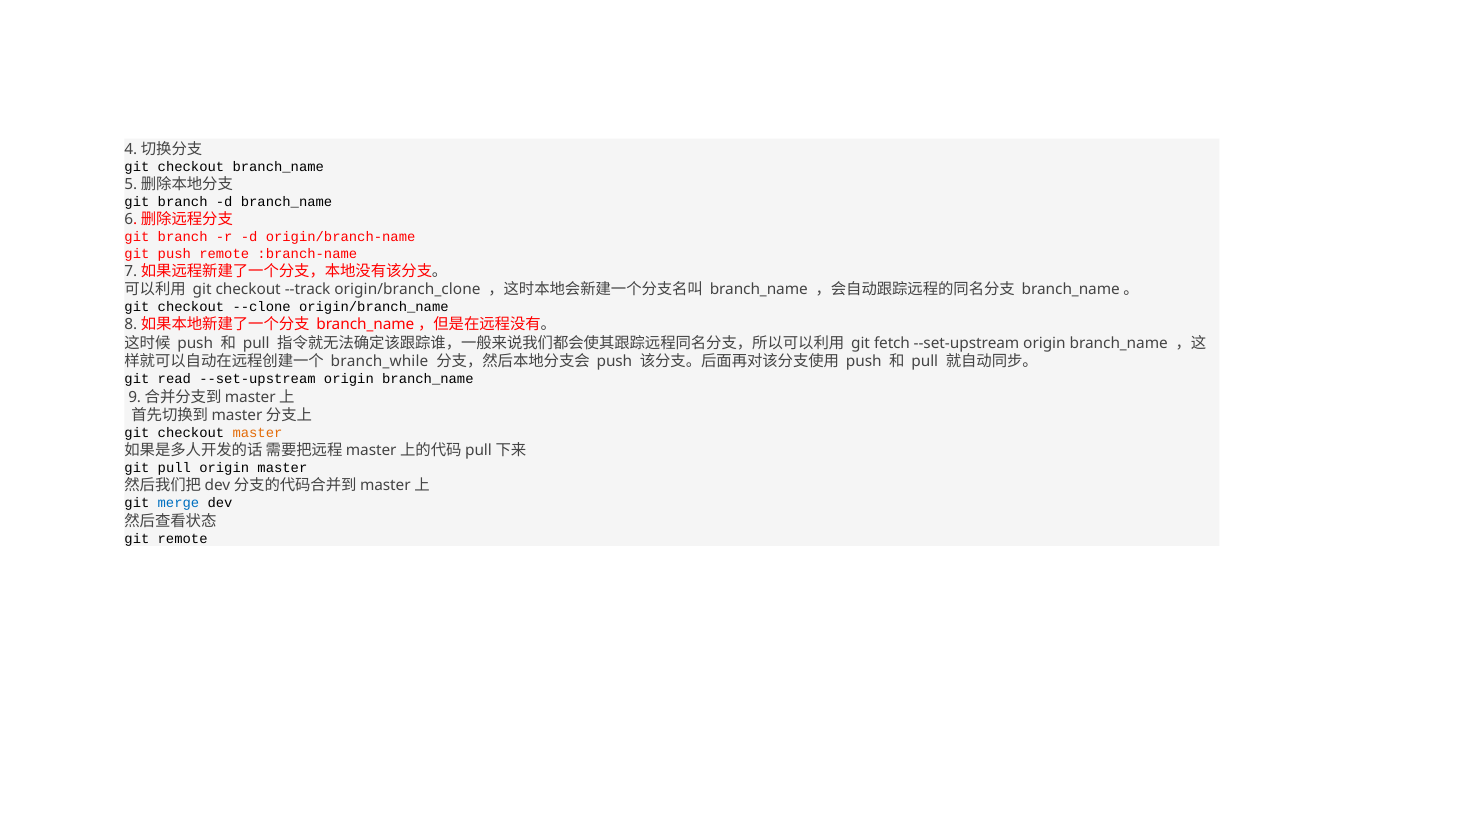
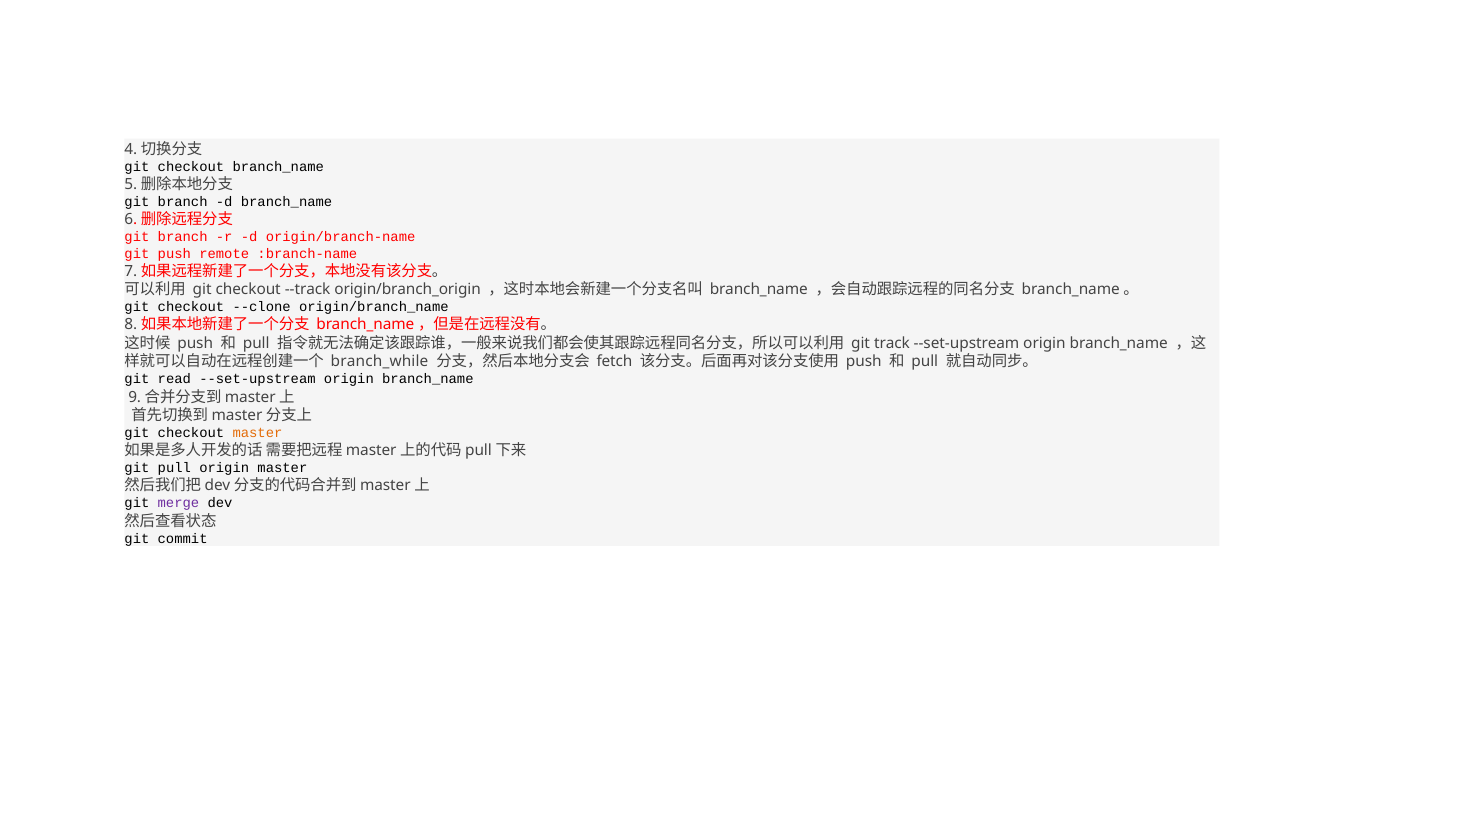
origin/branch_clone: origin/branch_clone -> origin/branch_origin (408, 290)
fetch: fetch -> track (892, 343)
push: push -> fetch (614, 362)
merge colour: blue -> purple (178, 503)
git remote: remote -> commit (183, 538)
